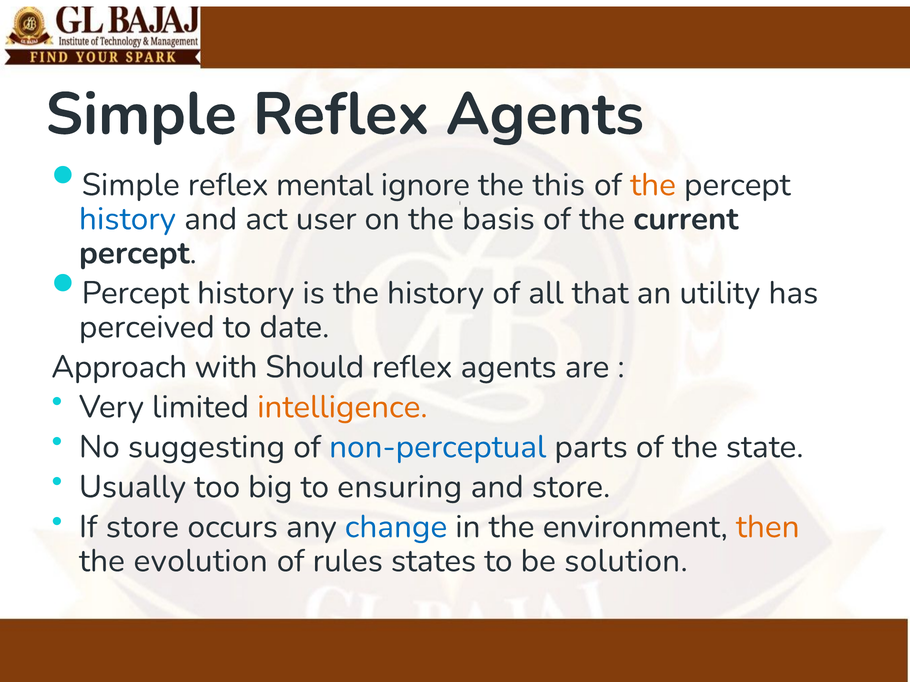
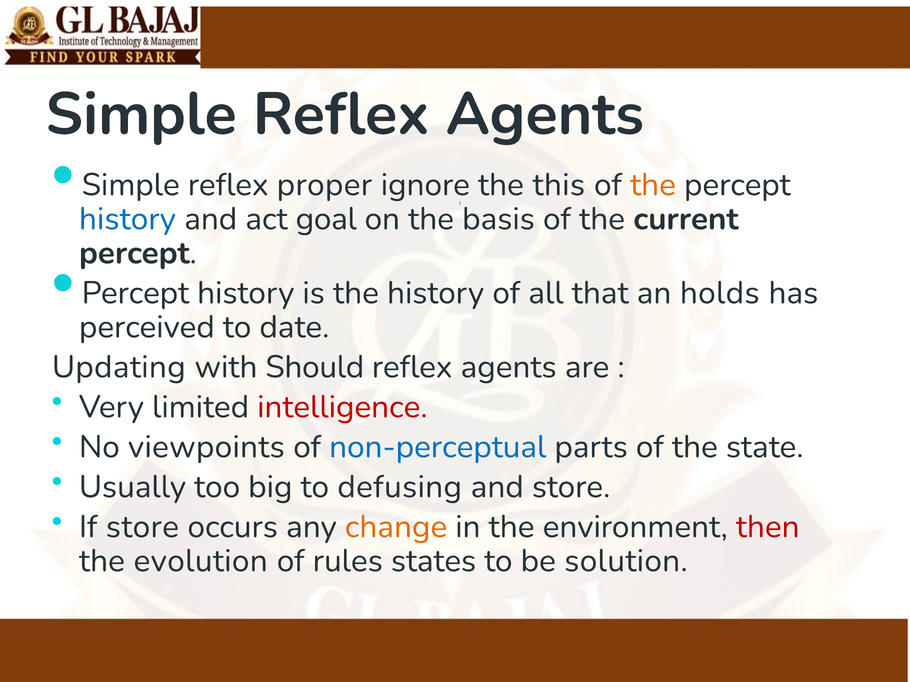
mental: mental -> proper (324, 185)
user: user -> goal (326, 219)
utility: utility -> holds (720, 293)
Approach: Approach -> Updating (119, 367)
intelligence colour: orange -> red (342, 407)
suggesting: suggesting -> viewpoints (206, 447)
ensuring: ensuring -> defusing (400, 487)
change colour: blue -> orange (396, 527)
then colour: orange -> red (768, 527)
